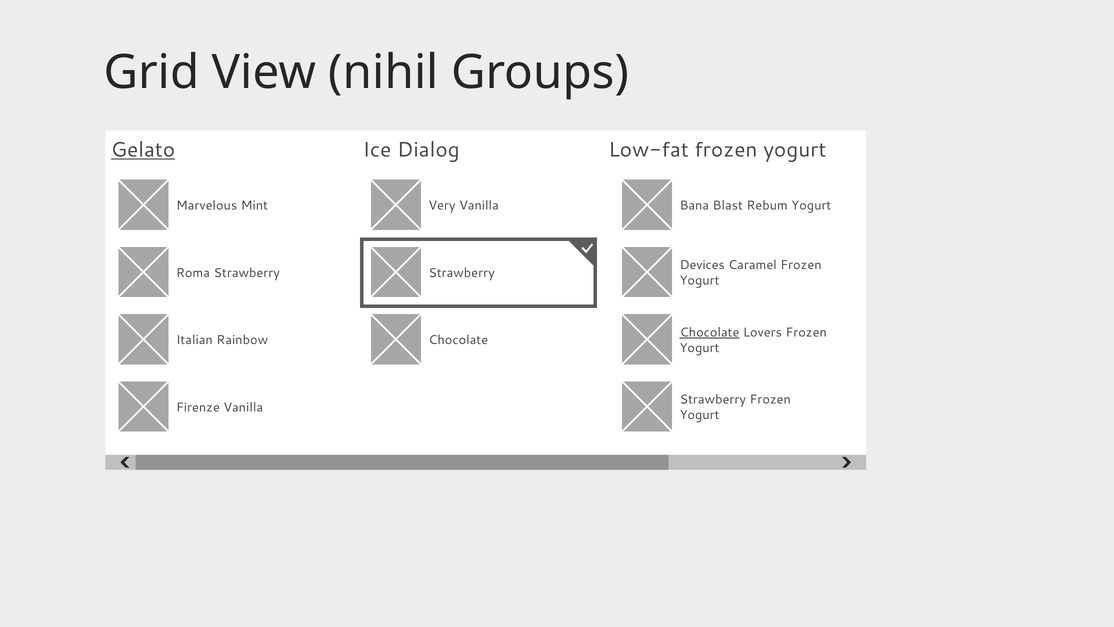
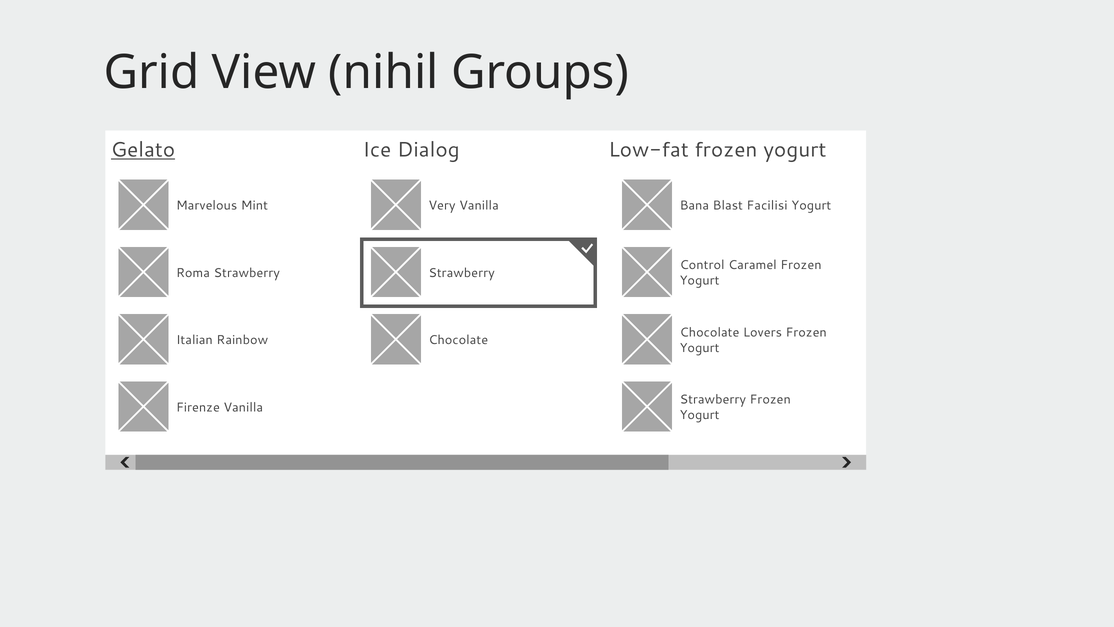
Rebum: Rebum -> Facilisi (767, 206)
Devices: Devices -> Control (702, 265)
Chocolate underline: present -> none (710, 332)
